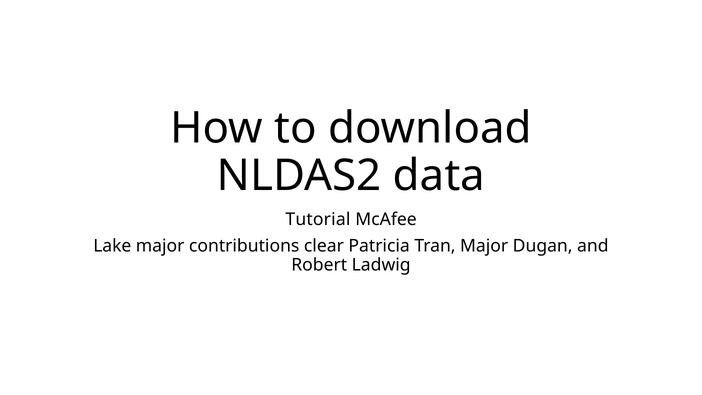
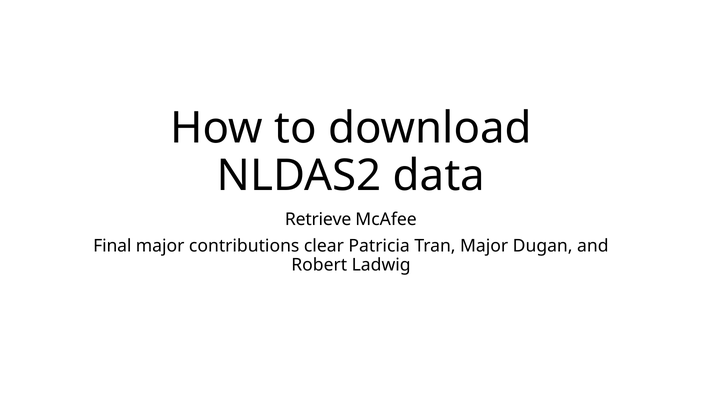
Tutorial: Tutorial -> Retrieve (318, 219)
Lake: Lake -> Final (112, 246)
